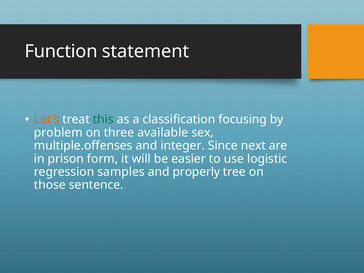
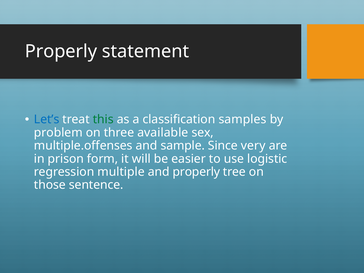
Function: Function -> Properly (61, 51)
Let’s colour: orange -> blue (47, 119)
focusing: focusing -> samples (243, 119)
integer: integer -> sample (183, 146)
next: next -> very (253, 146)
samples: samples -> multiple (121, 172)
